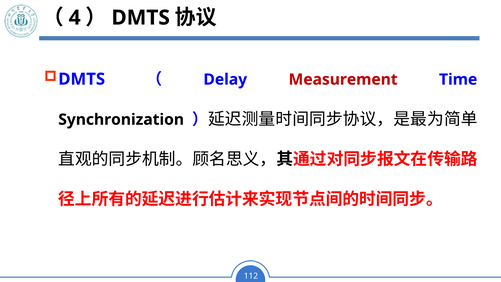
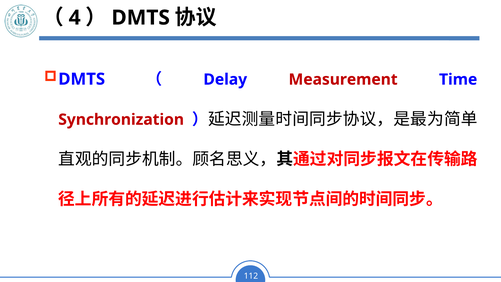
Synchronization colour: black -> red (121, 120)
